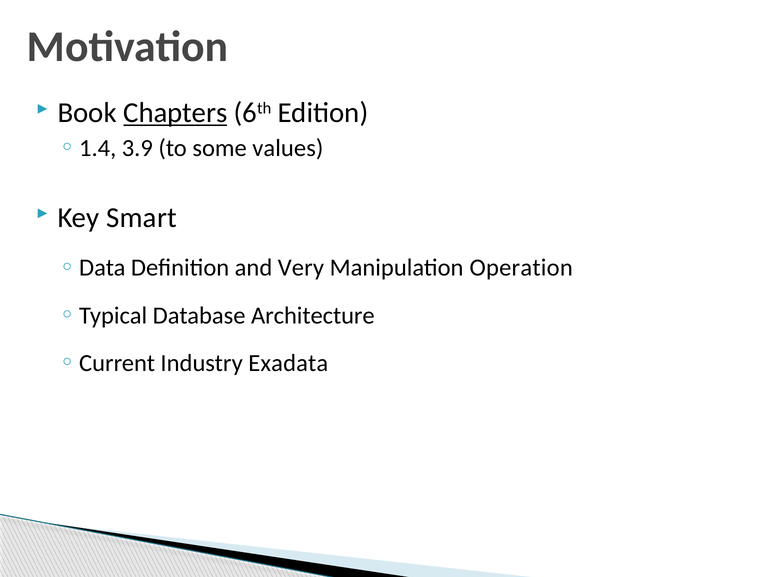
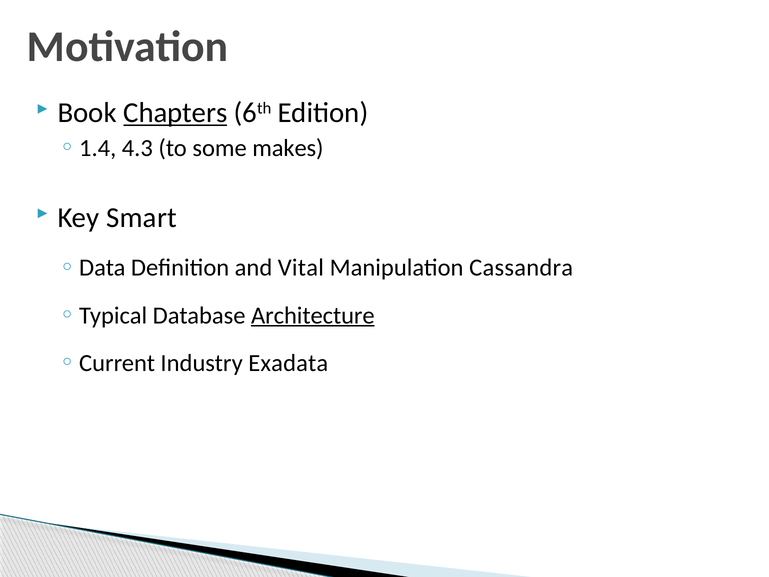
3.9: 3.9 -> 4.3 (137, 148)
values: values -> makes (288, 148)
Very: Very -> Vital (301, 268)
Operation: Operation -> Cassandra (521, 268)
Architecture underline: none -> present (313, 315)
